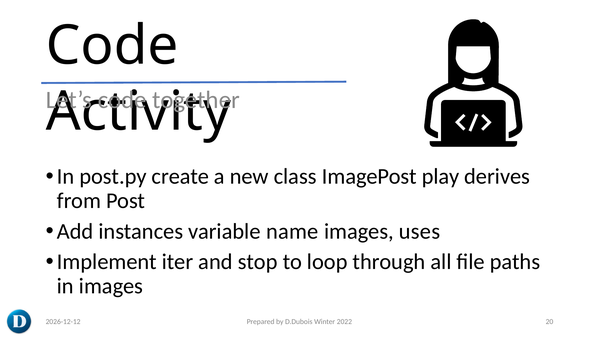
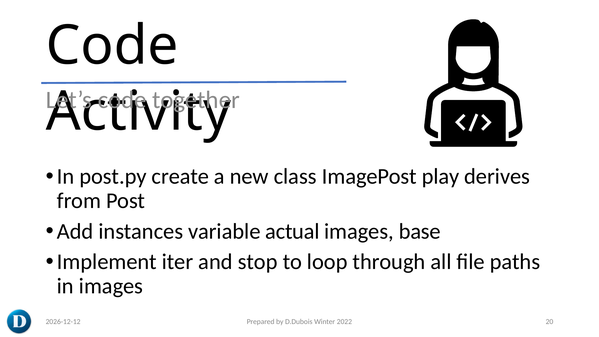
name: name -> actual (292, 231)
uses: uses -> base (420, 231)
